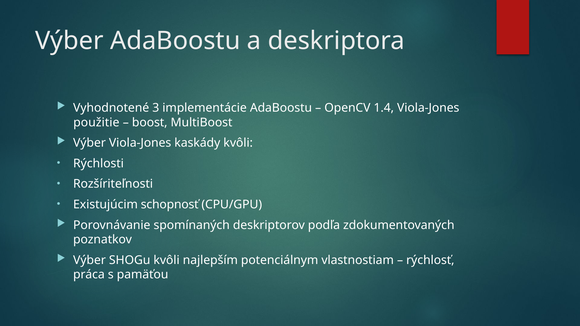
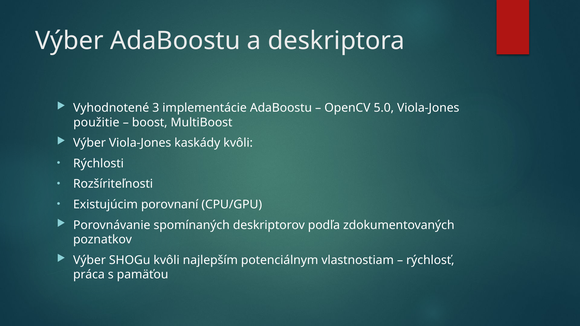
1.4: 1.4 -> 5.0 (384, 108)
schopnosť: schopnosť -> porovnaní (170, 205)
